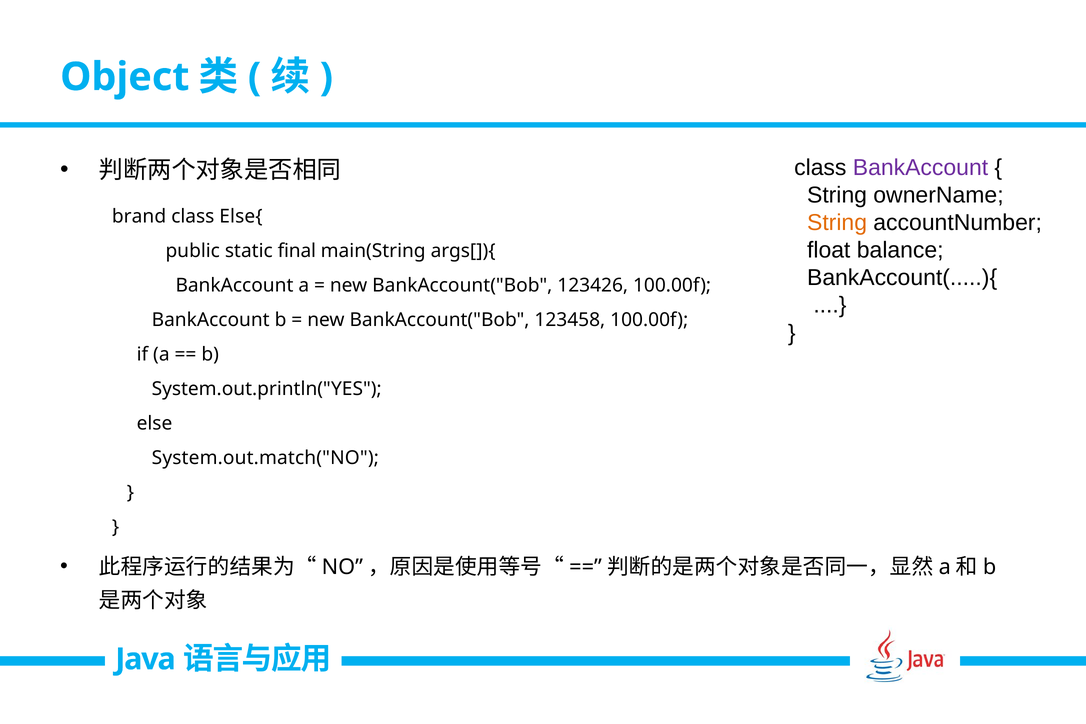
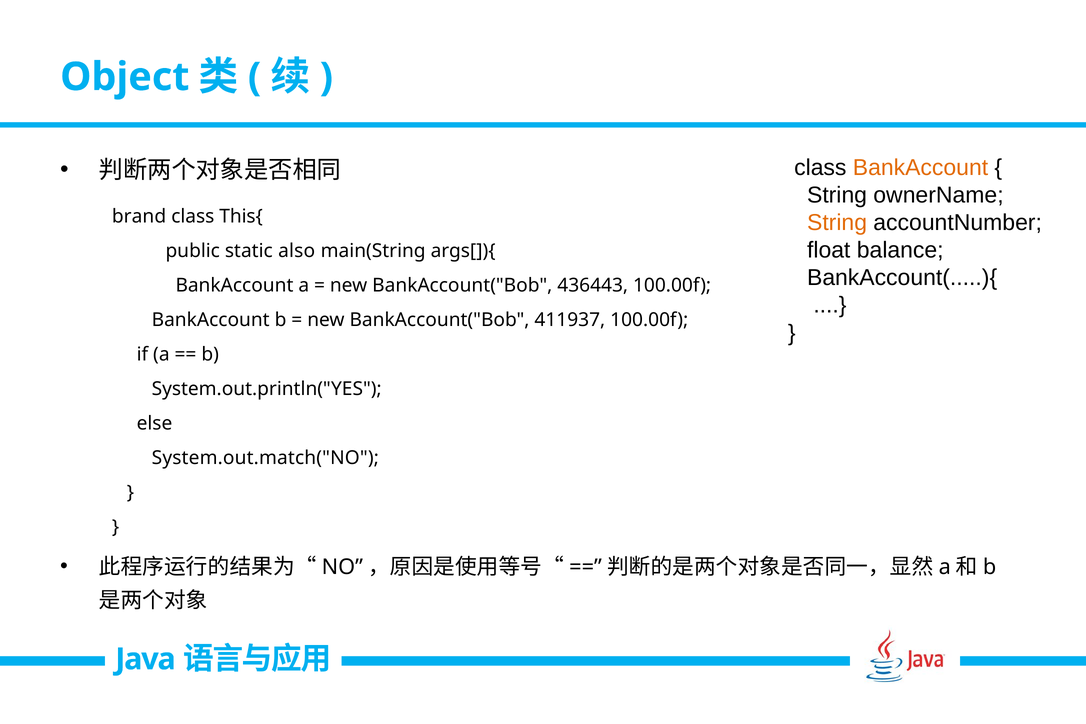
BankAccount colour: purple -> orange (920, 167)
Else{: Else{ -> This{ (241, 216)
final: final -> also (297, 251)
123426: 123426 -> 436443 (593, 285)
123458: 123458 -> 411937 (570, 320)
